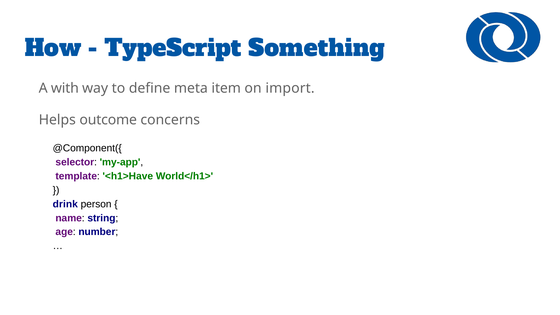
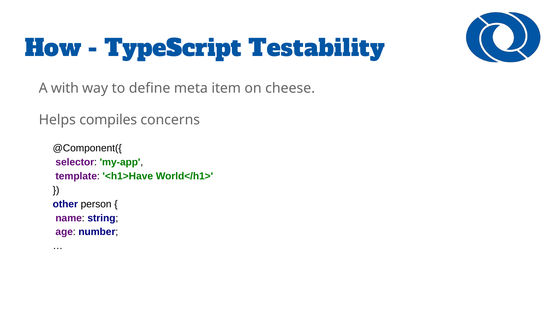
Something: Something -> Testability (317, 48)
import: import -> cheese (290, 88)
outcome: outcome -> compiles (108, 120)
drink: drink -> other (65, 204)
